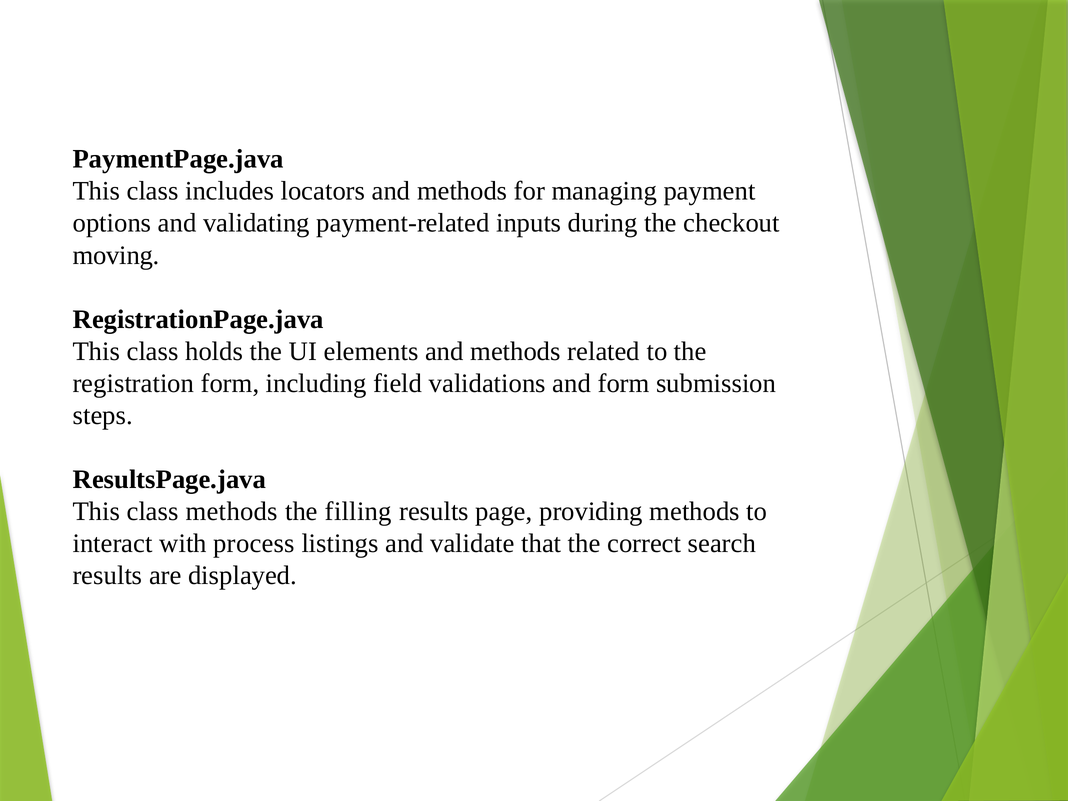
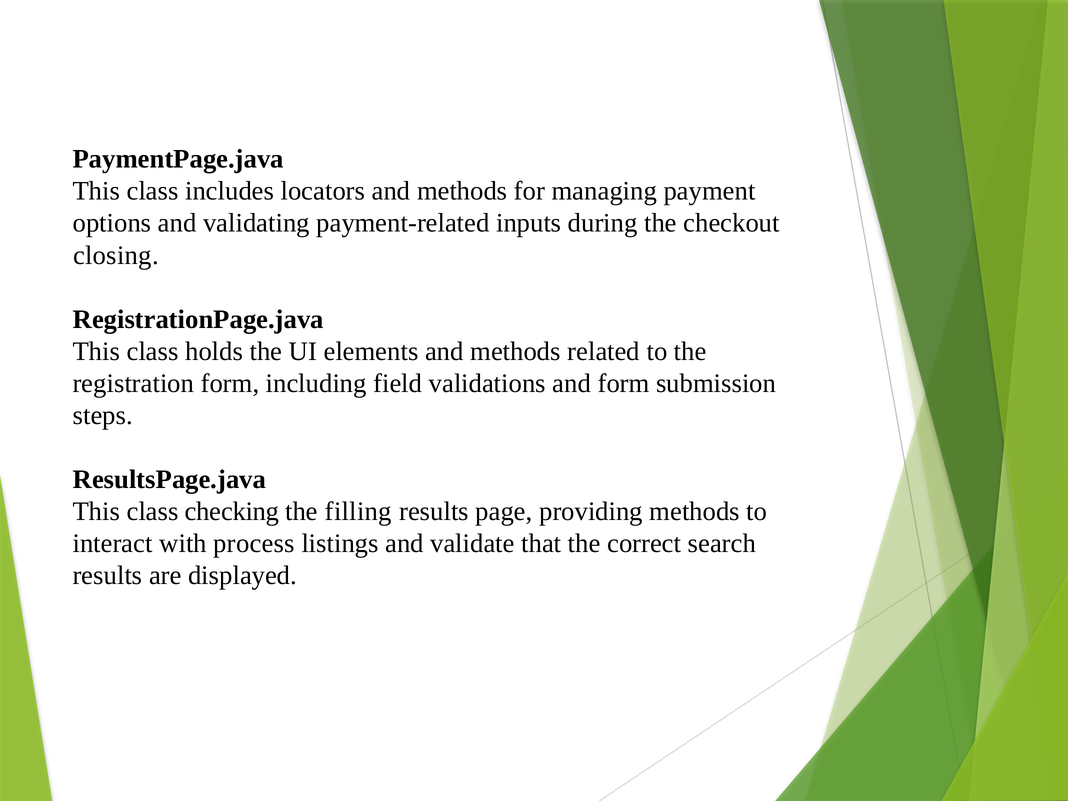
moving: moving -> closing (116, 255)
class methods: methods -> checking (232, 512)
